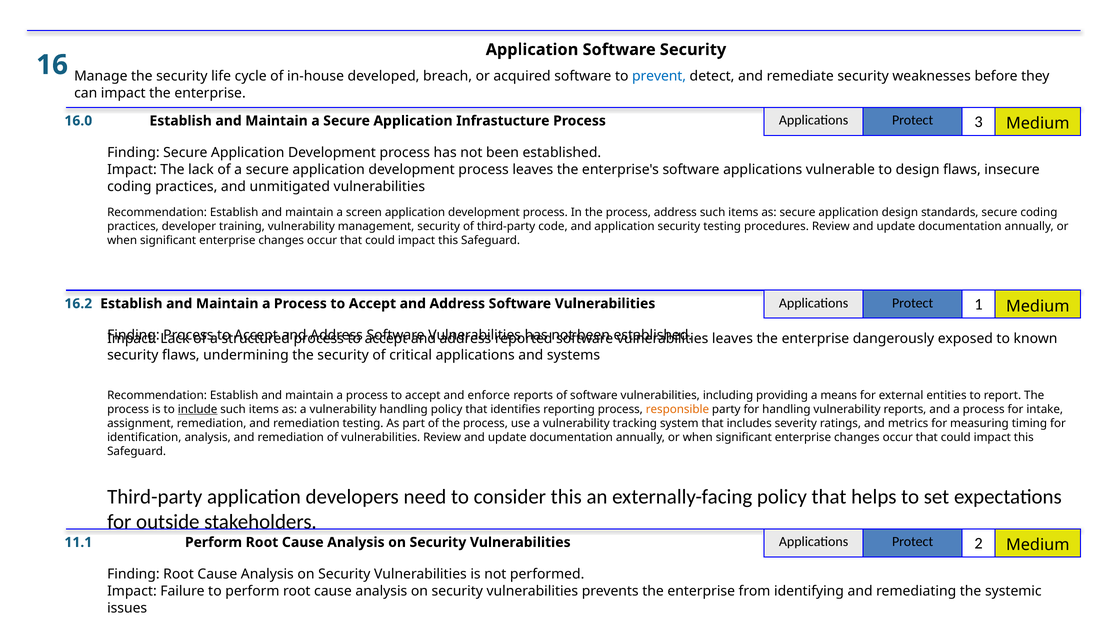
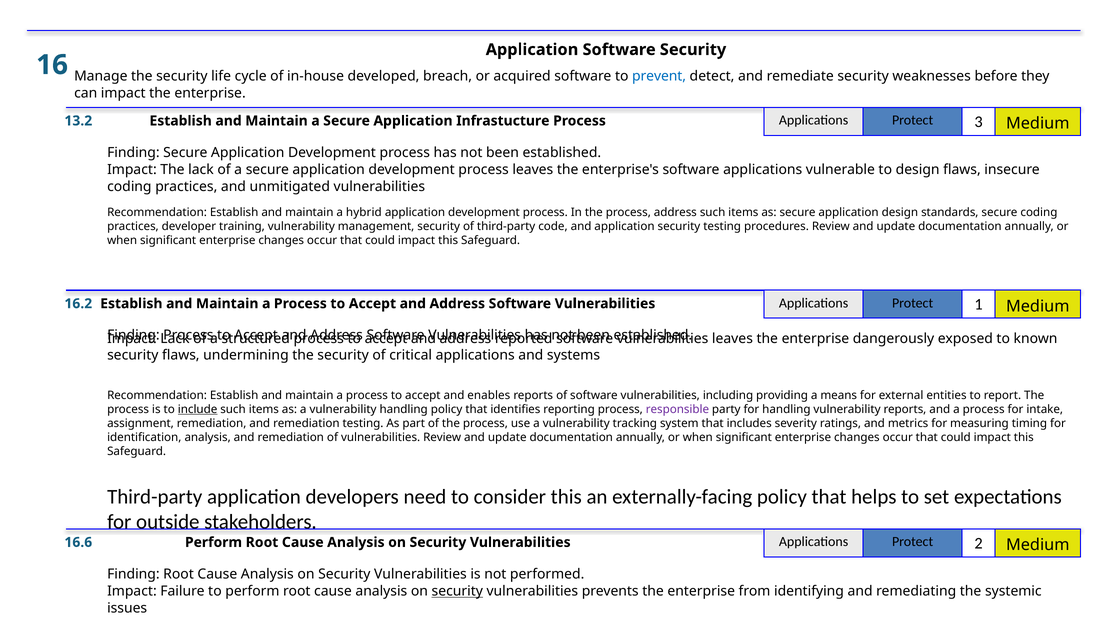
16.0: 16.0 -> 13.2 (78, 121)
screen: screen -> hybrid (364, 213)
enforce: enforce -> enables (489, 396)
responsible colour: orange -> purple (677, 410)
11.1: 11.1 -> 16.6 (78, 543)
security underline: none -> present (457, 592)
